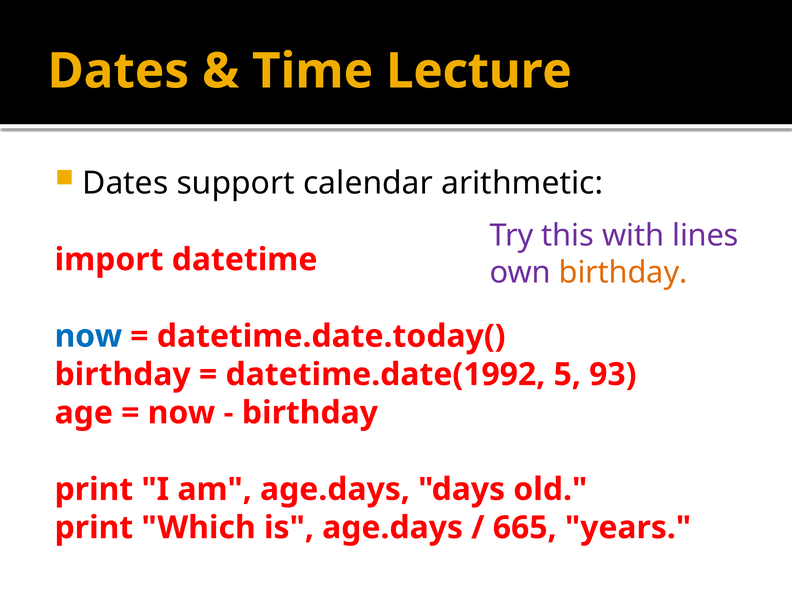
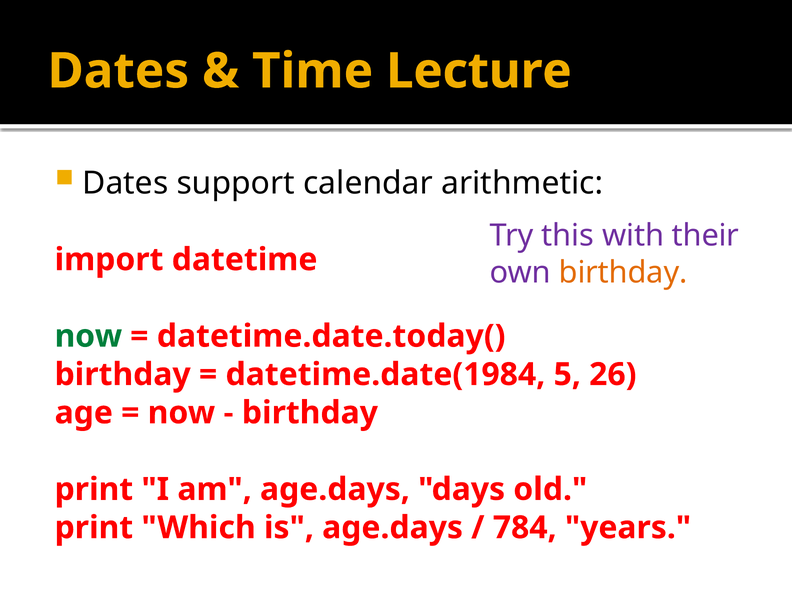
lines: lines -> their (705, 236)
now colour: blue -> green (88, 336)
datetime.date(1992: datetime.date(1992 -> datetime.date(1984 (385, 374)
93: 93 -> 26 (613, 374)
665: 665 -> 784 (525, 528)
